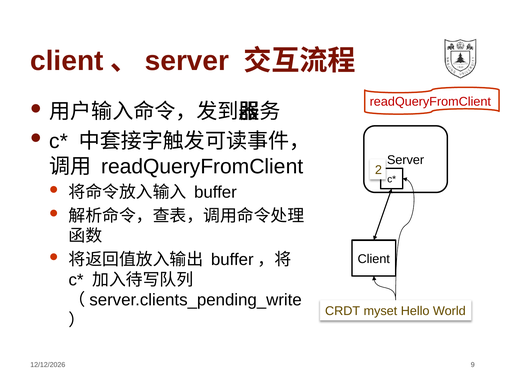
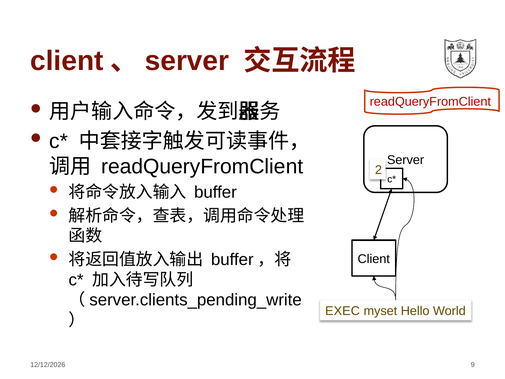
CRDT: CRDT -> EXEC (343, 311)
